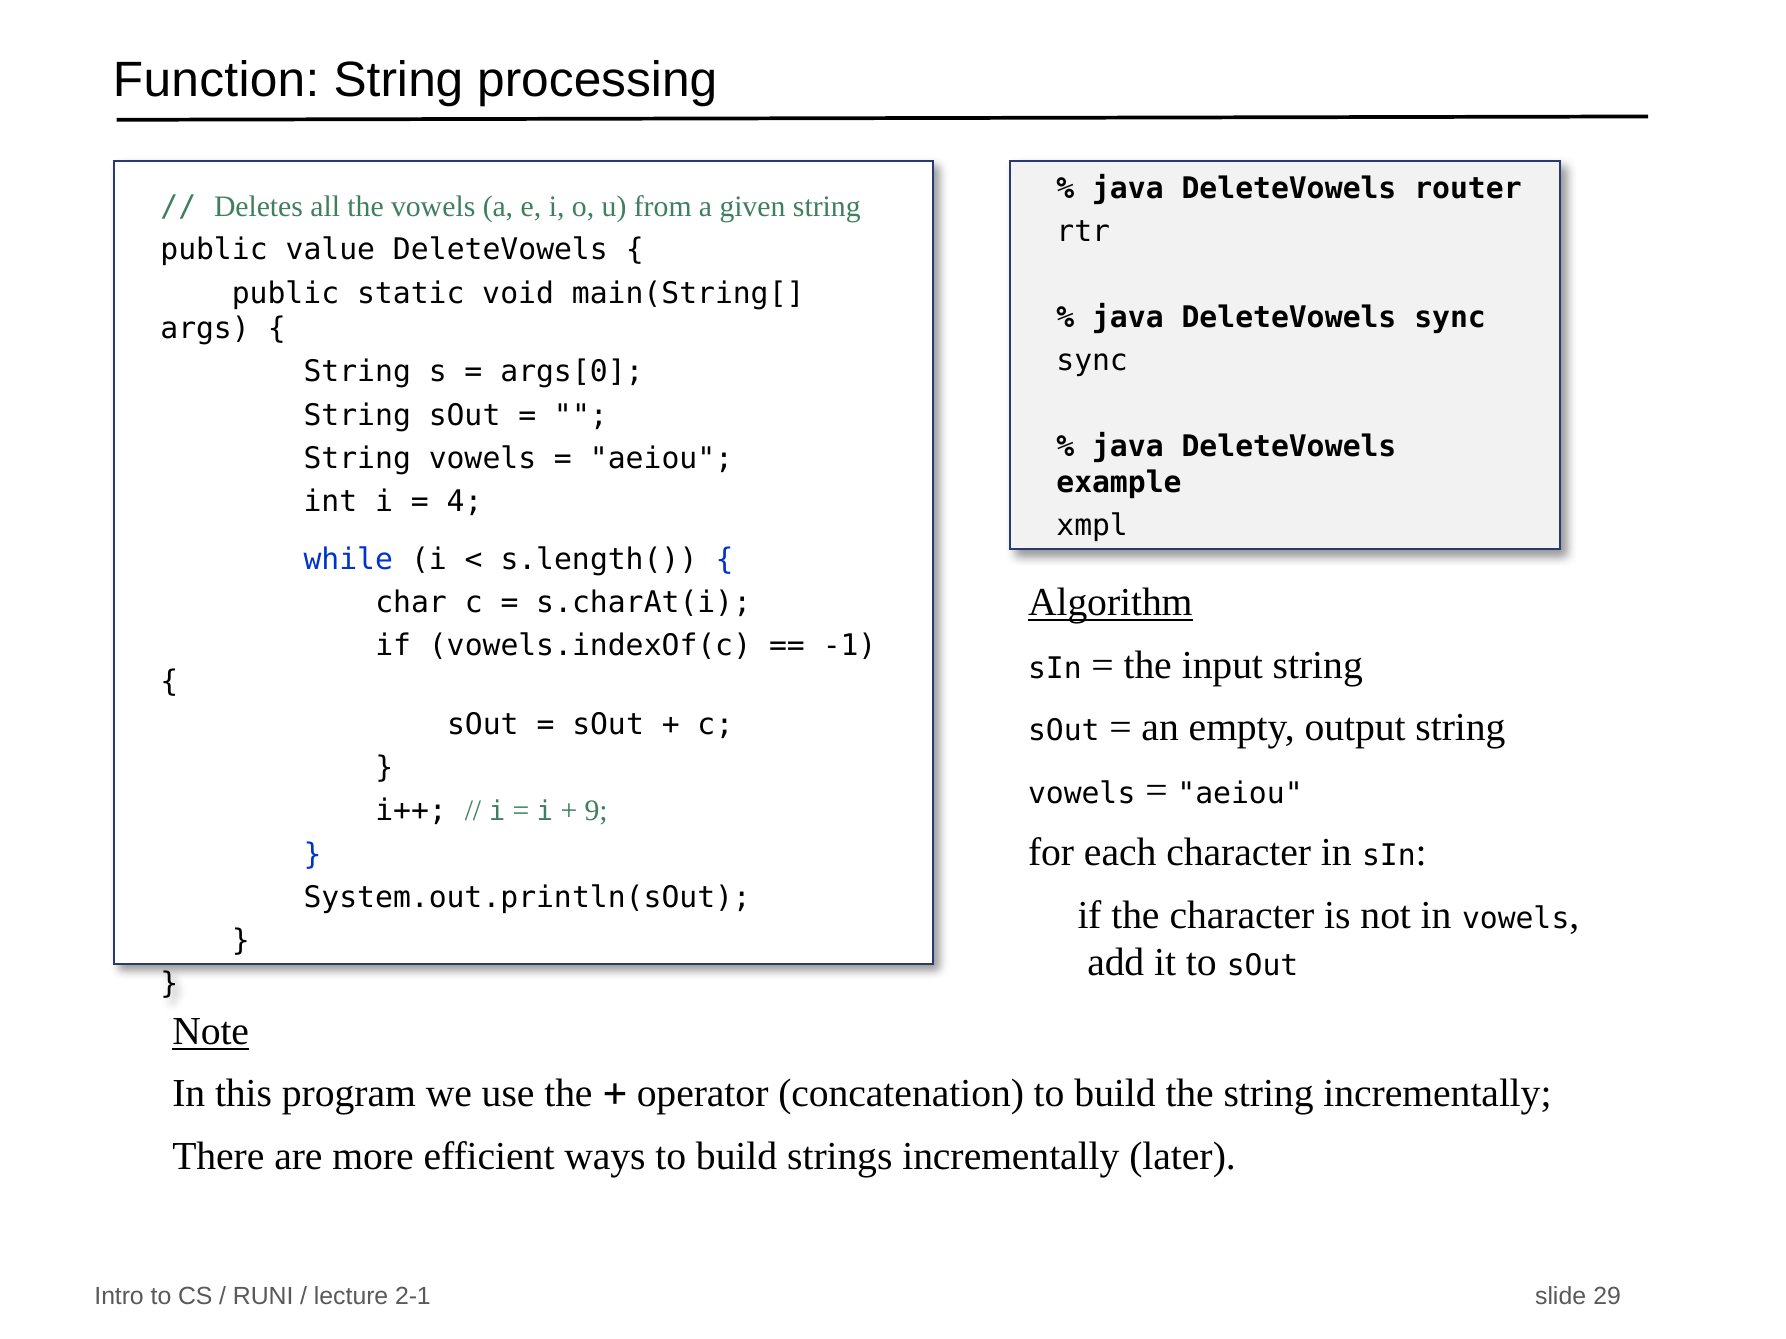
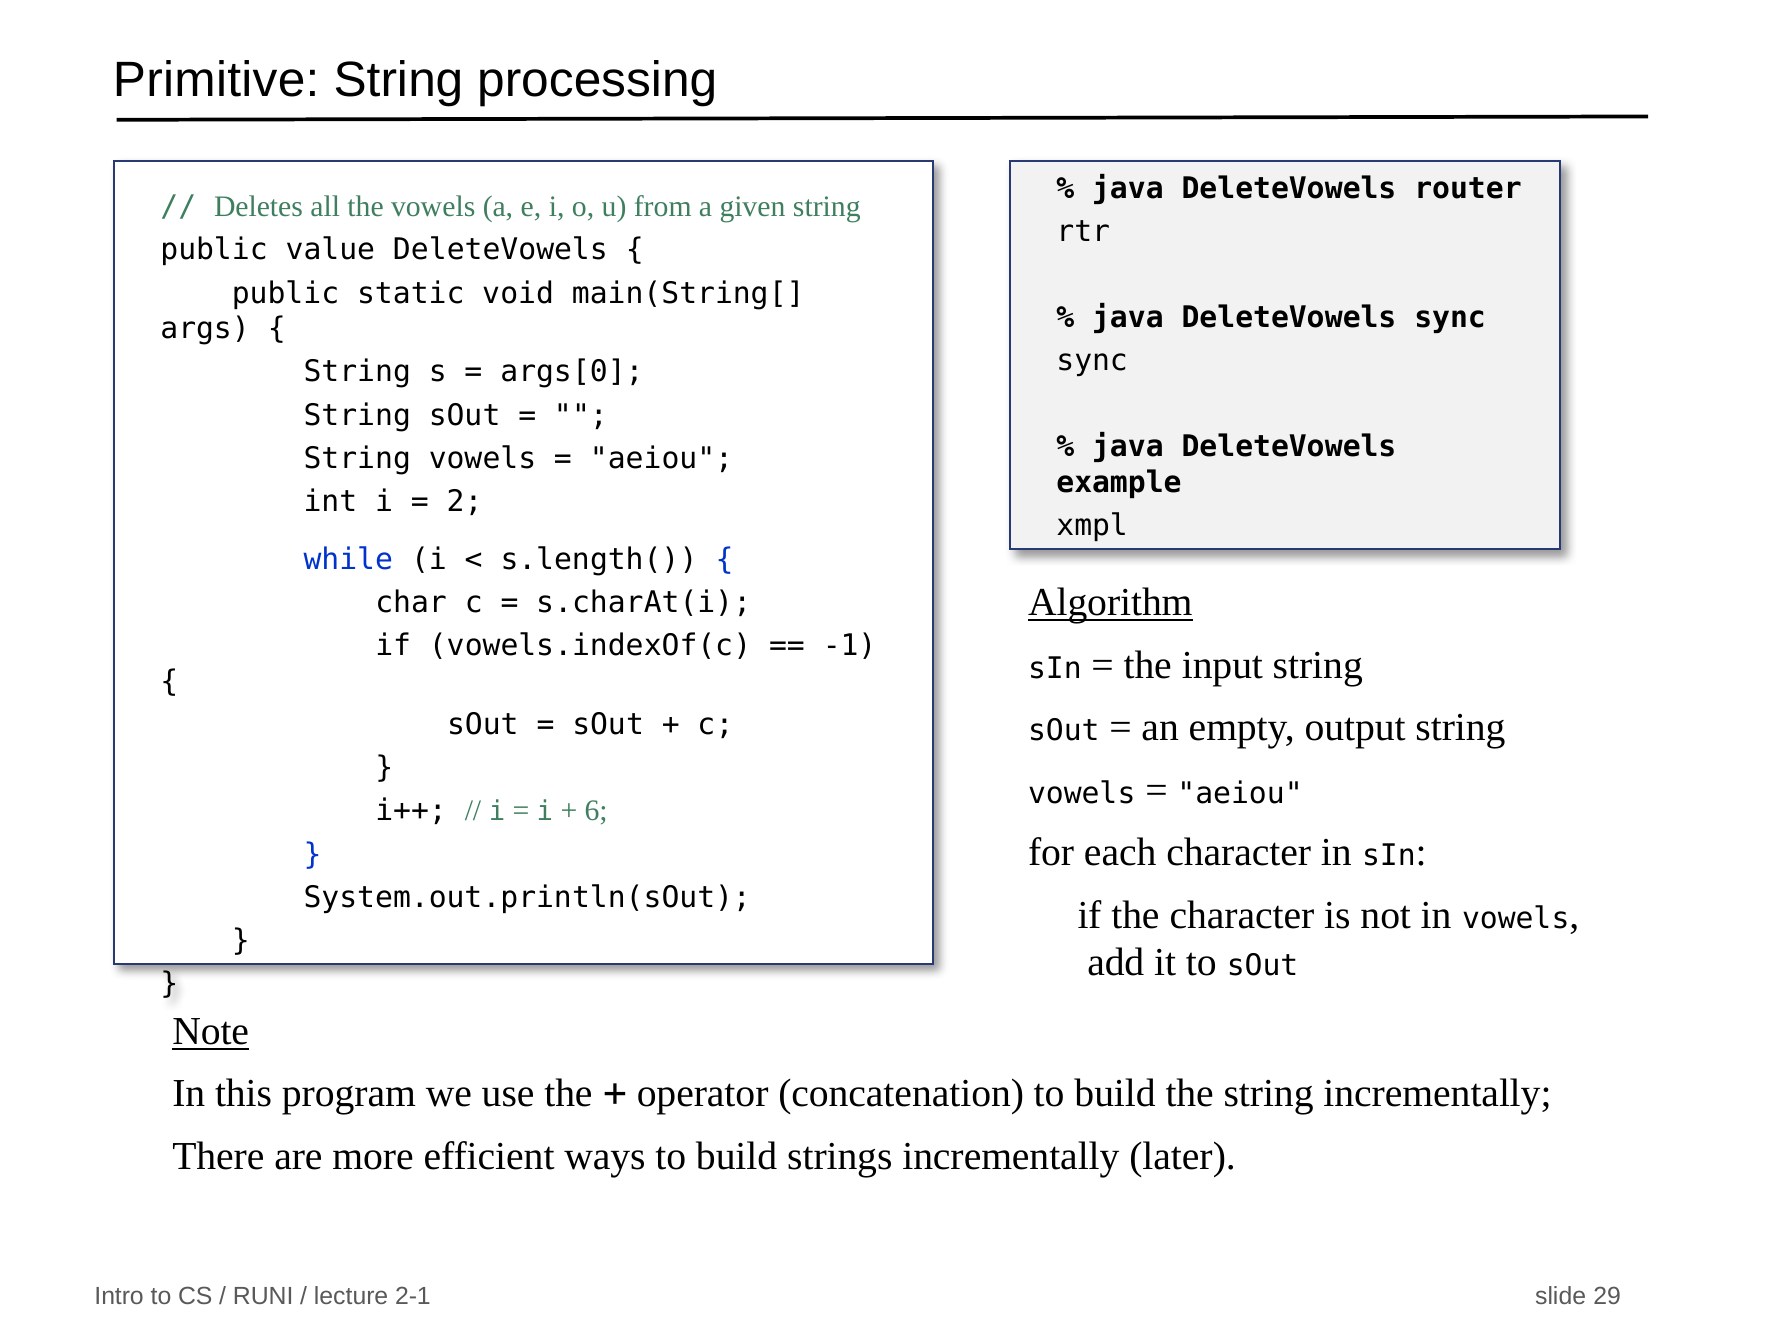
Function: Function -> Primitive (216, 80)
4: 4 -> 2 (465, 502)
9: 9 -> 6 (596, 811)
